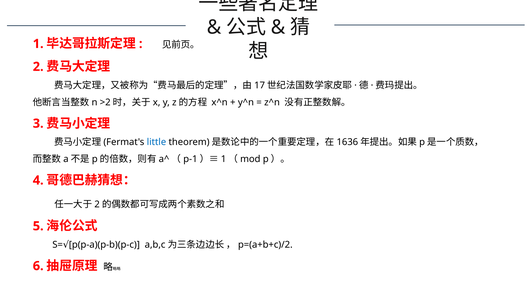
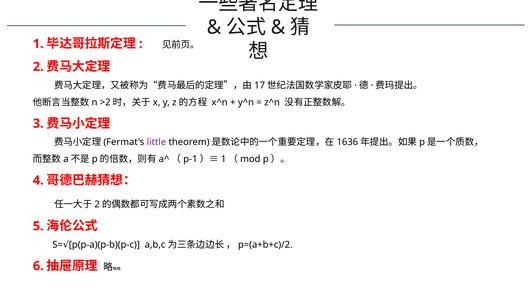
little colour: blue -> purple (156, 142)
